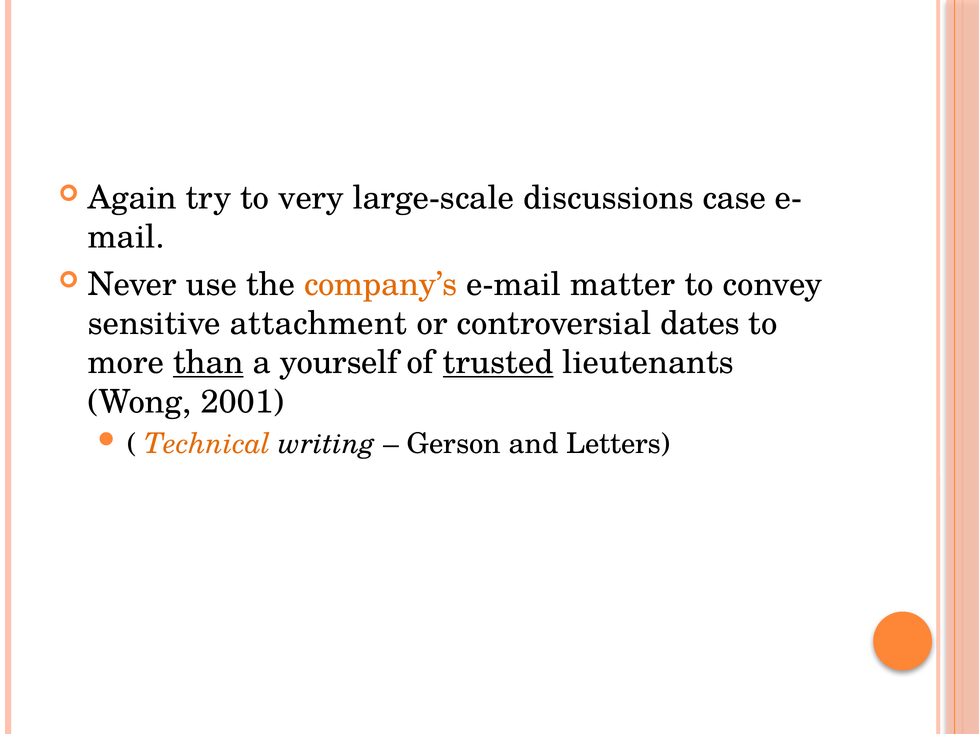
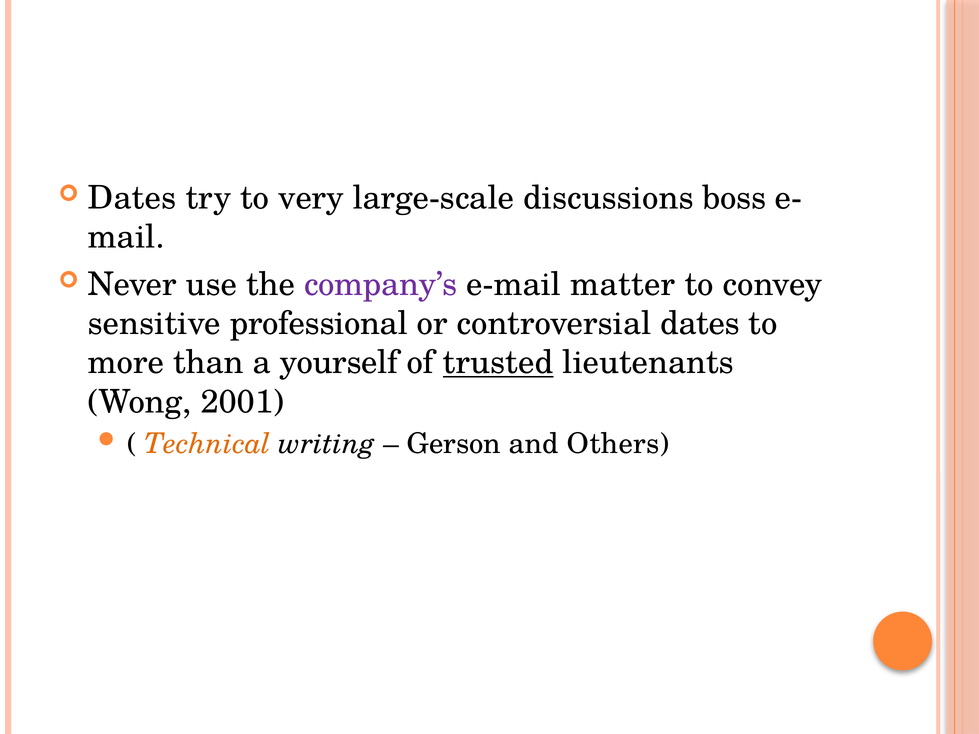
Again: Again -> Dates (132, 198)
case: case -> boss (734, 198)
company’s colour: orange -> purple (381, 285)
attachment: attachment -> professional (319, 324)
than underline: present -> none (208, 363)
Letters: Letters -> Others (618, 444)
